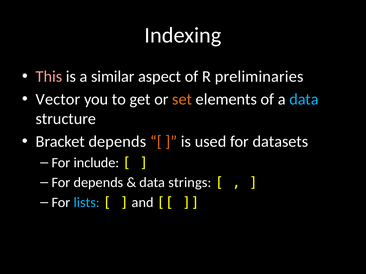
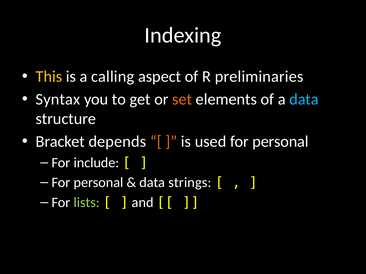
This colour: pink -> yellow (49, 77)
similar: similar -> calling (113, 77)
Vector: Vector -> Syntax (58, 100)
used for datasets: datasets -> personal (280, 142)
depends: depends -> personal (99, 183)
lists colour: light blue -> light green (87, 203)
